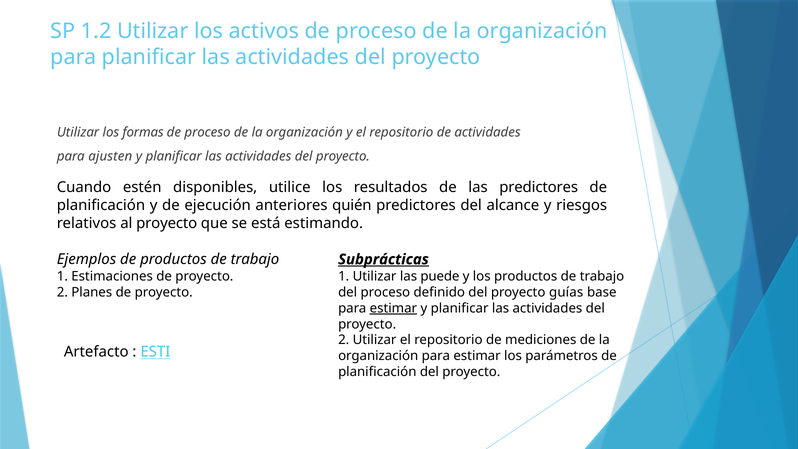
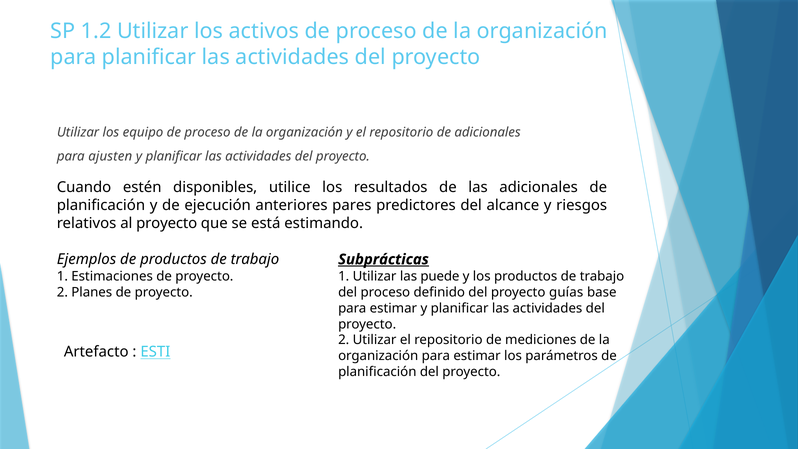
formas: formas -> equipo (143, 132)
de actividades: actividades -> adicionales (488, 132)
las predictores: predictores -> adicionales (539, 187)
quién: quién -> pares (352, 205)
estimar underline: present -> none (393, 308)
